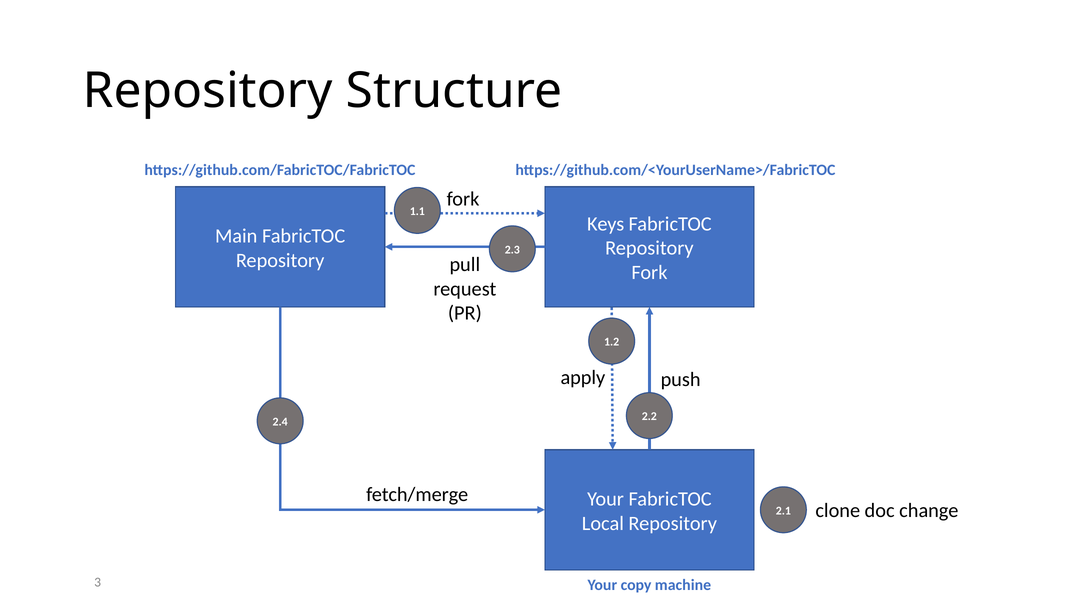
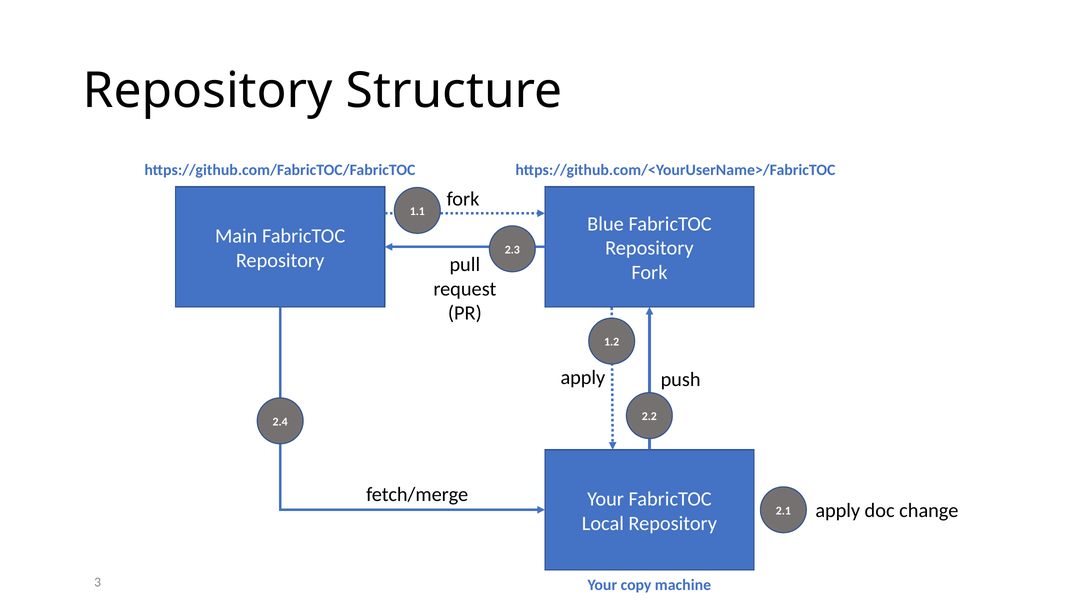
Keys: Keys -> Blue (606, 224)
2.1 clone: clone -> apply (838, 511)
